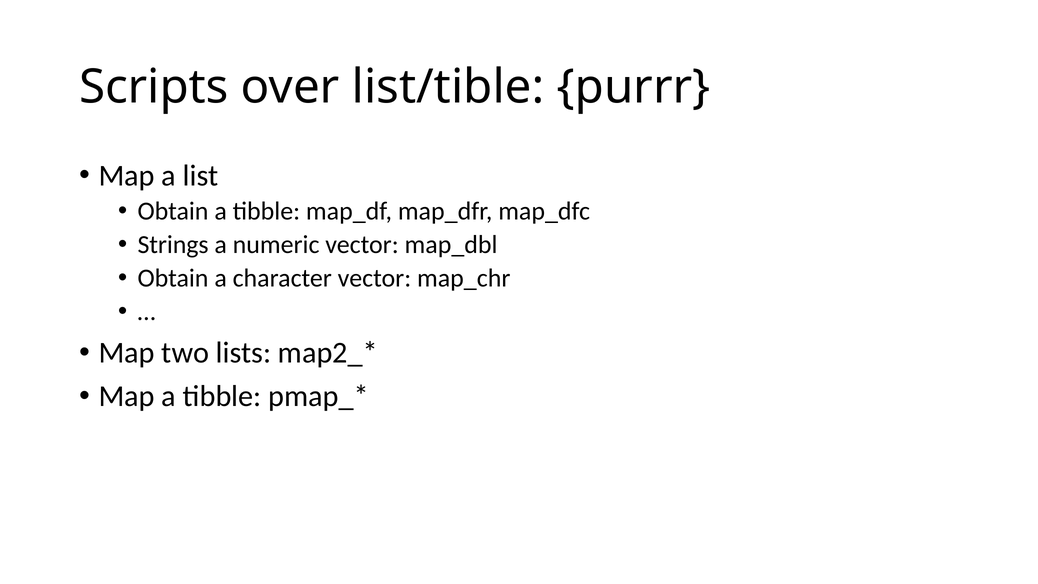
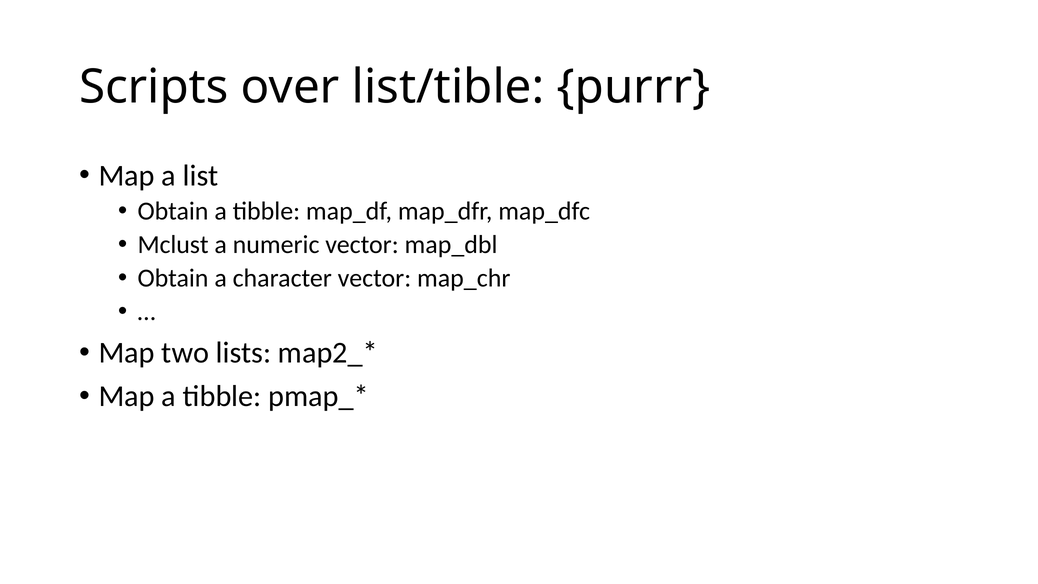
Strings: Strings -> Mclust (173, 245)
